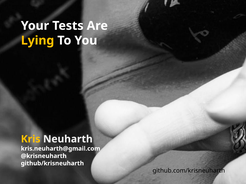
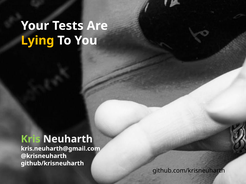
Kris colour: yellow -> light green (31, 139)
